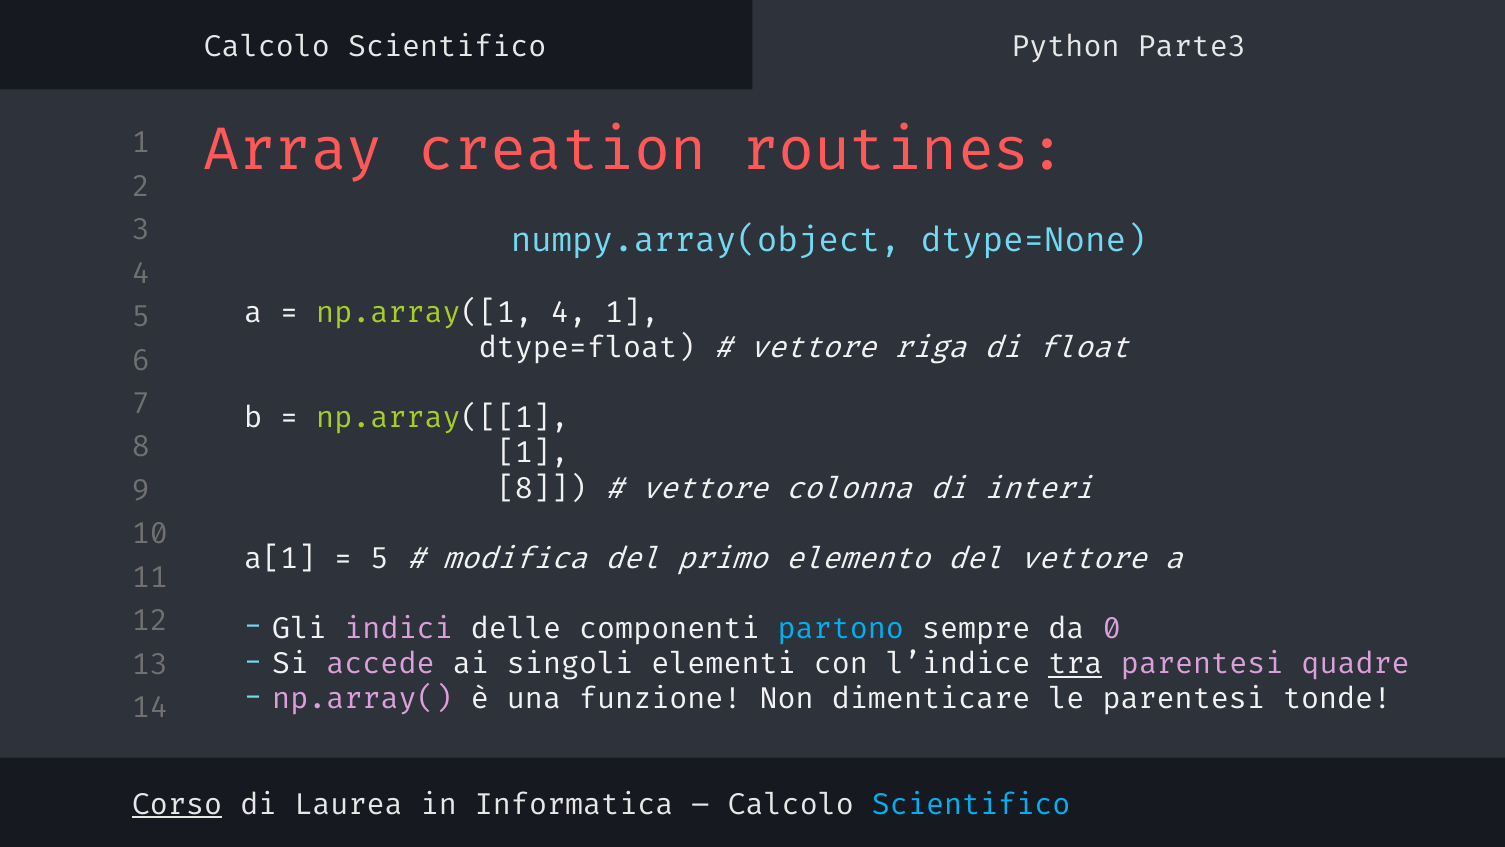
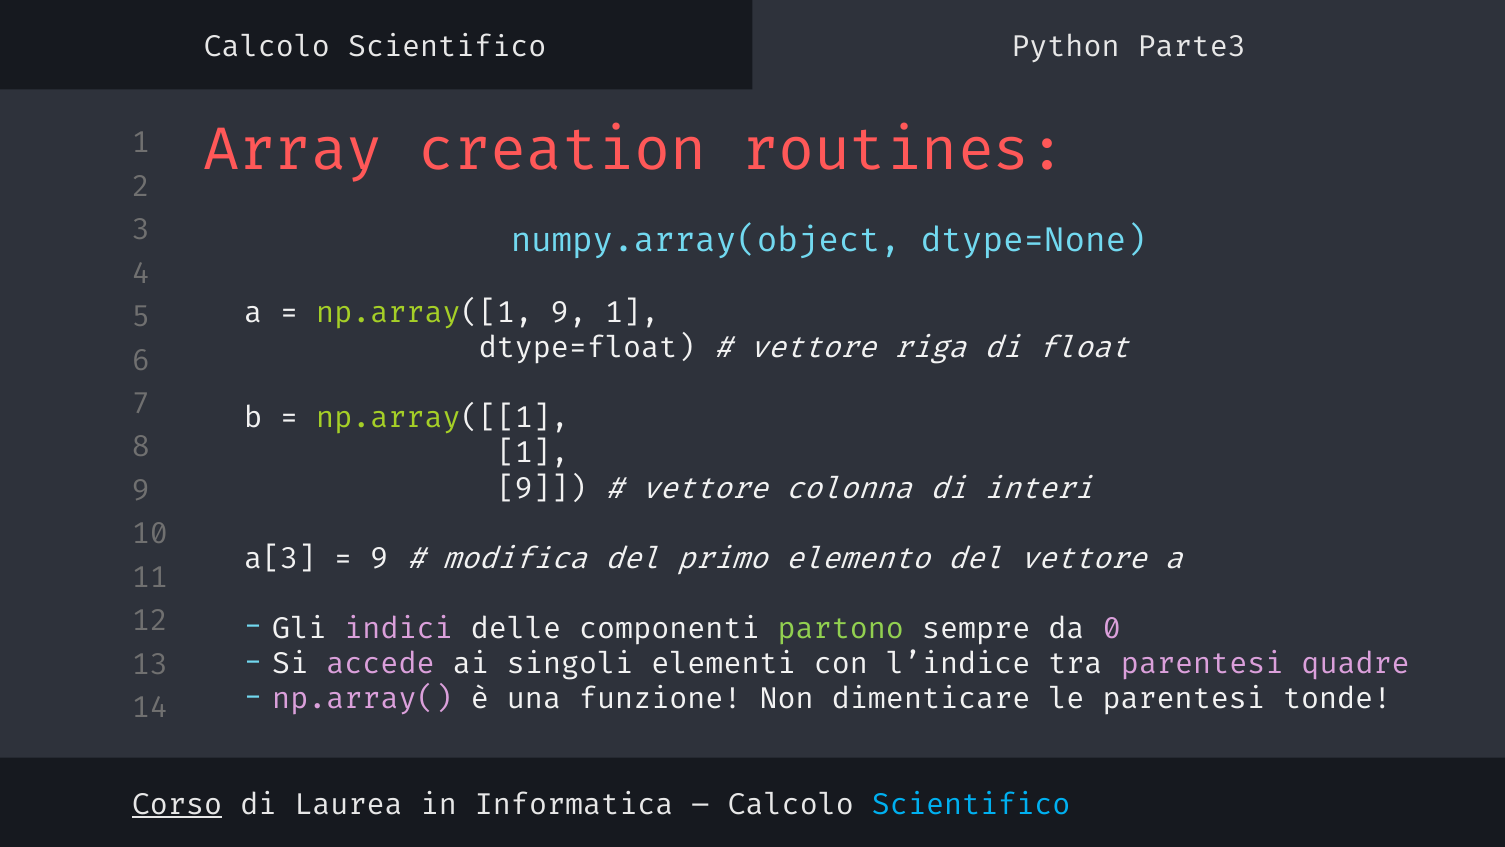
np.array([1 4: 4 -> 9 (569, 312)
8: 8 -> 9 (542, 488)
a[1: a[1 -> a[3 (280, 558)
5: 5 -> 9 (379, 558)
partono colour: light blue -> light green (841, 629)
tra underline: present -> none (1075, 664)
